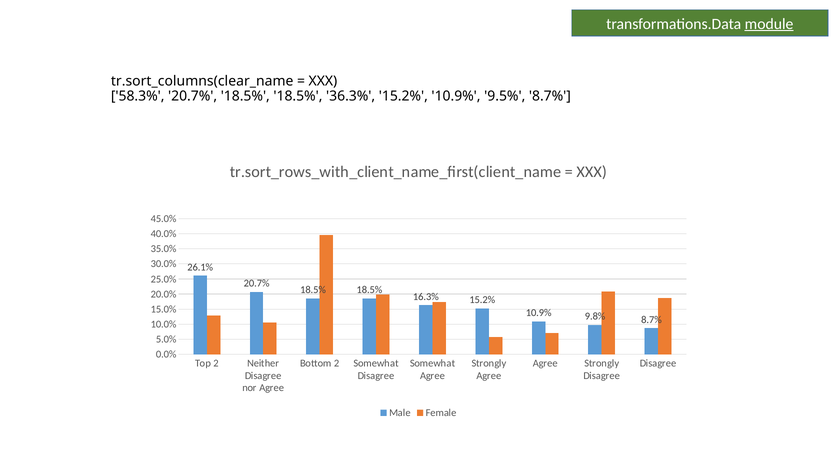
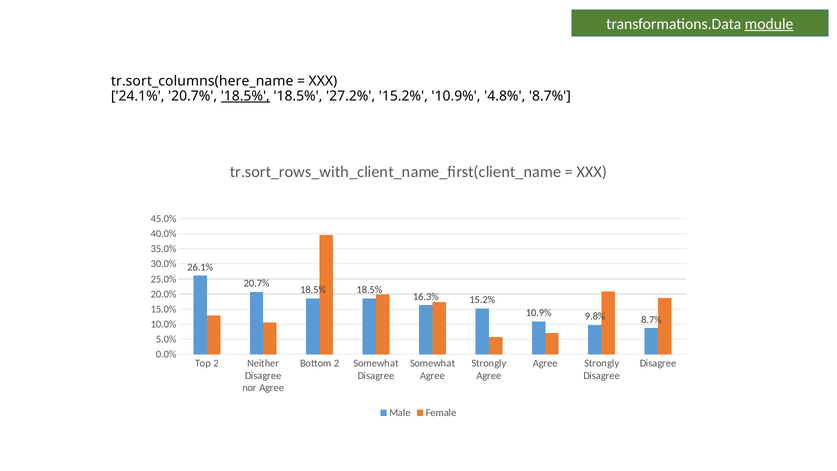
tr.sort_columns(clear_name: tr.sort_columns(clear_name -> tr.sort_columns(here_name (202, 81)
58.3%: 58.3% -> 24.1% (138, 96)
18.5% underline: none -> present (245, 96)
36.3%: 36.3% -> 27.2% (351, 96)
9.5%: 9.5% -> 4.8% (505, 96)
